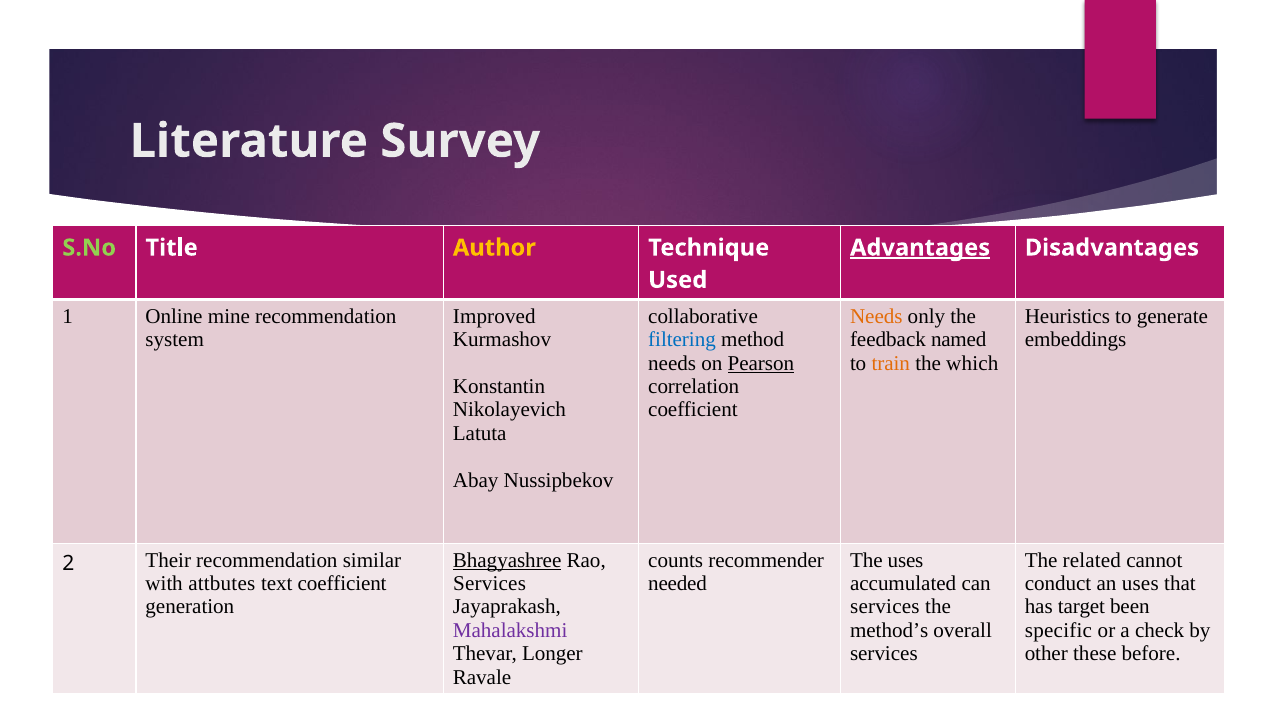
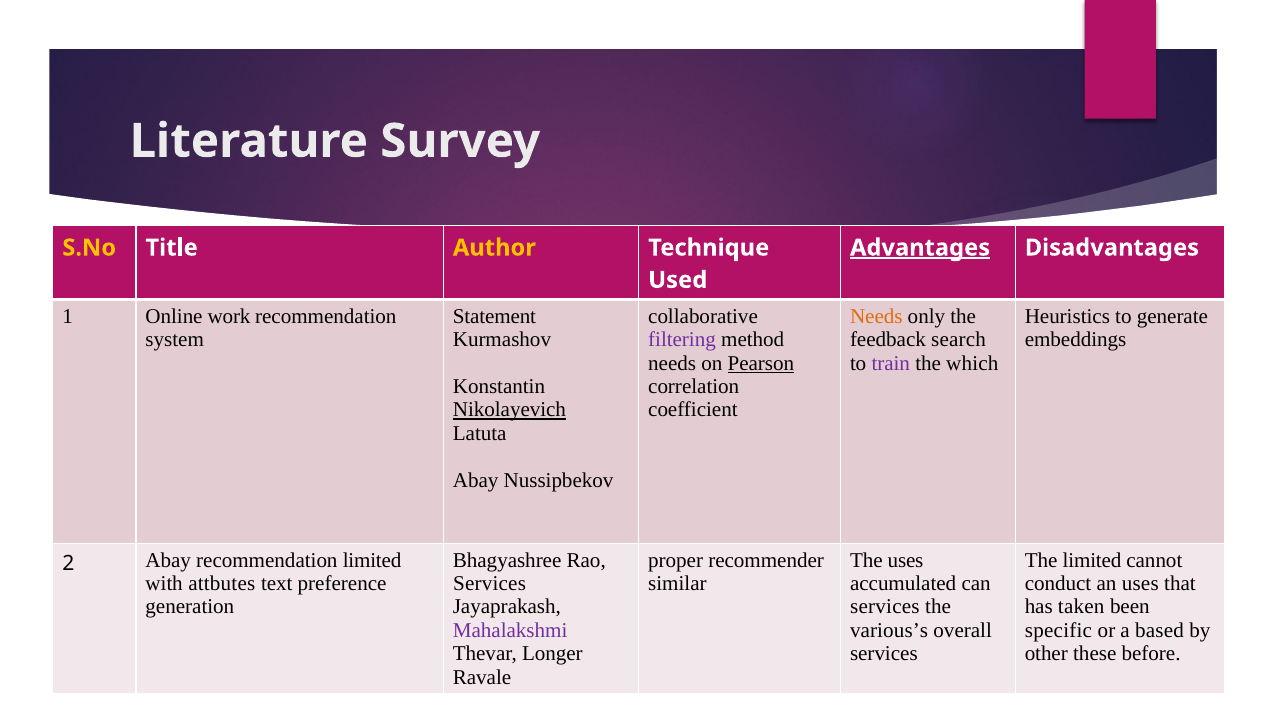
S.No colour: light green -> yellow (89, 248)
mine: mine -> work (229, 317)
Improved: Improved -> Statement (494, 317)
filtering colour: blue -> purple (682, 340)
named: named -> search (958, 340)
train colour: orange -> purple (891, 363)
Nikolayevich underline: none -> present (509, 410)
Bhagyashree underline: present -> none (507, 561)
counts: counts -> proper (676, 561)
The related: related -> limited (1092, 561)
2 Their: Their -> Abay (168, 561)
recommendation similar: similar -> limited (372, 561)
text coefficient: coefficient -> preference (342, 584)
needed: needed -> similar (677, 584)
target: target -> taken (1081, 608)
method’s: method’s -> various’s (889, 631)
check: check -> based (1159, 631)
